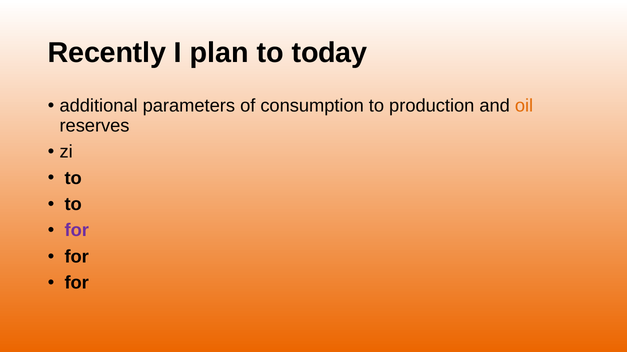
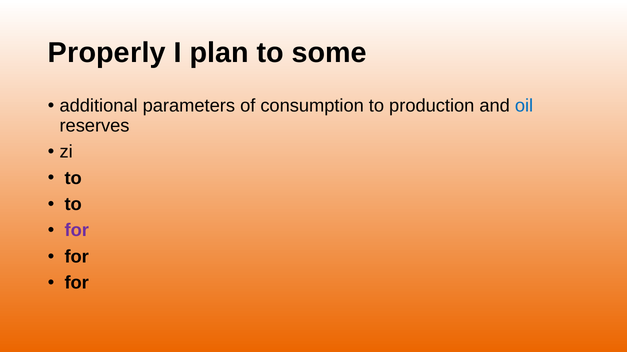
Recently: Recently -> Properly (107, 53)
today: today -> some (329, 53)
oil colour: orange -> blue (524, 106)
